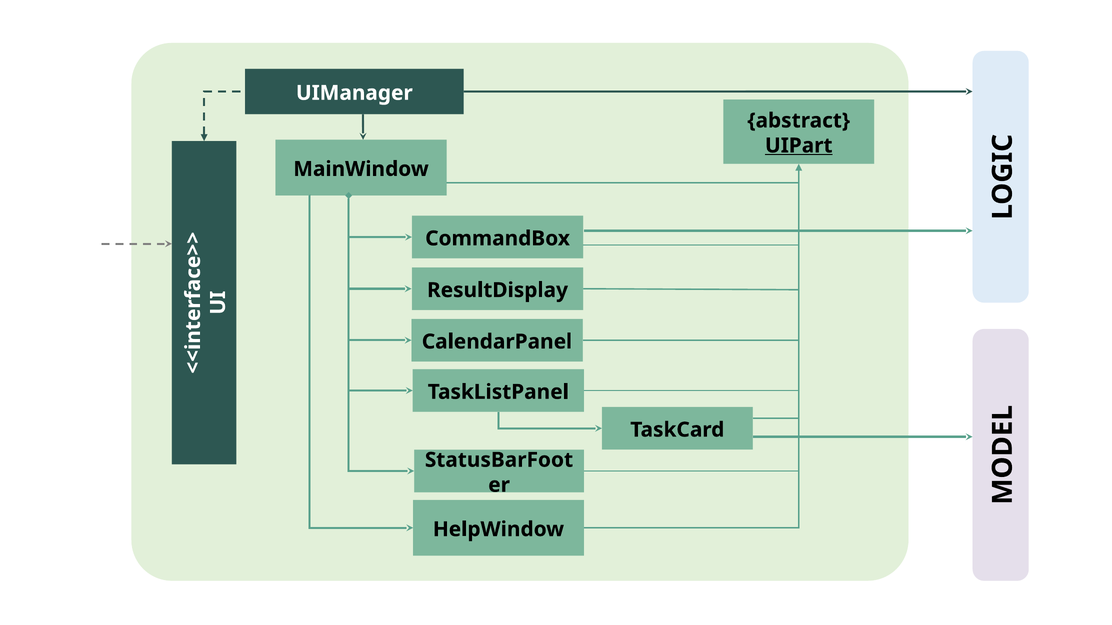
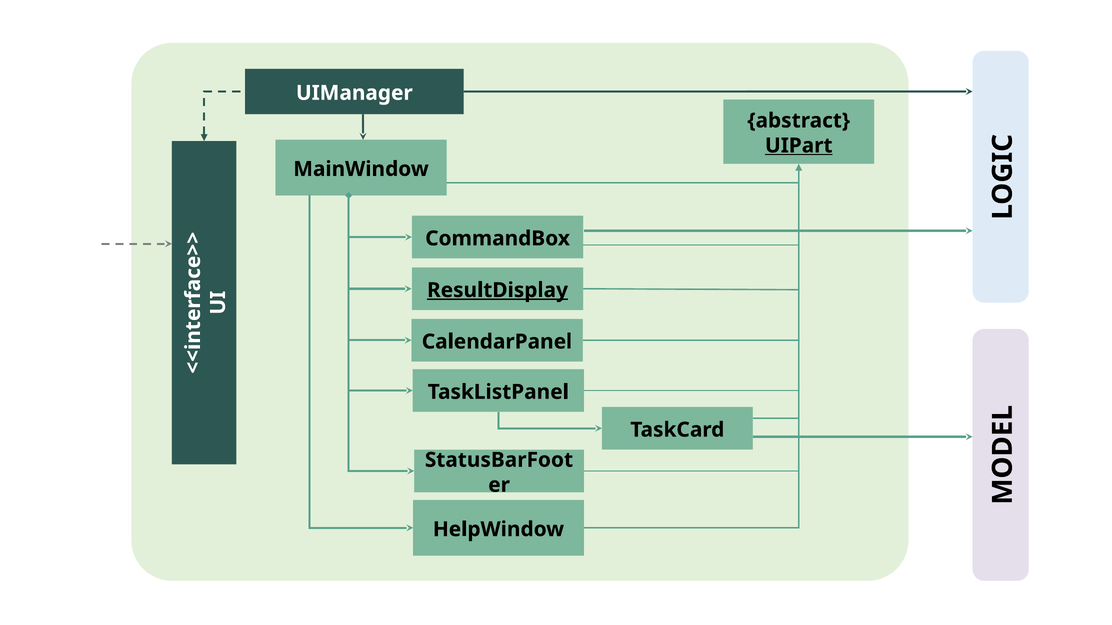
ResultDisplay underline: none -> present (498, 290)
